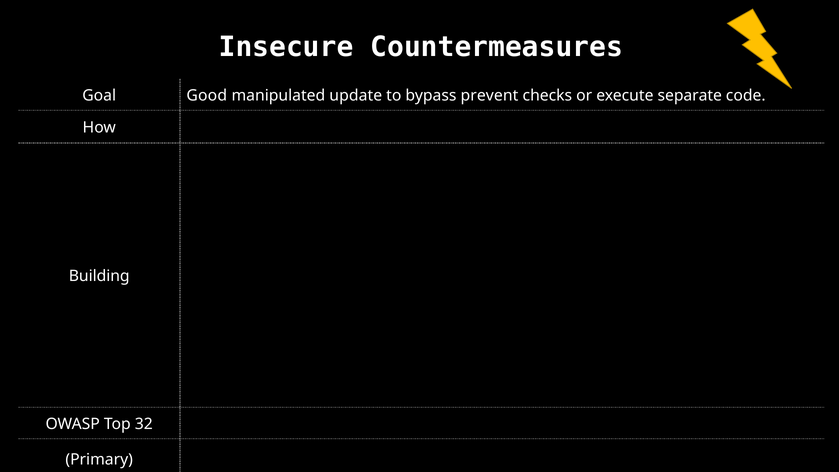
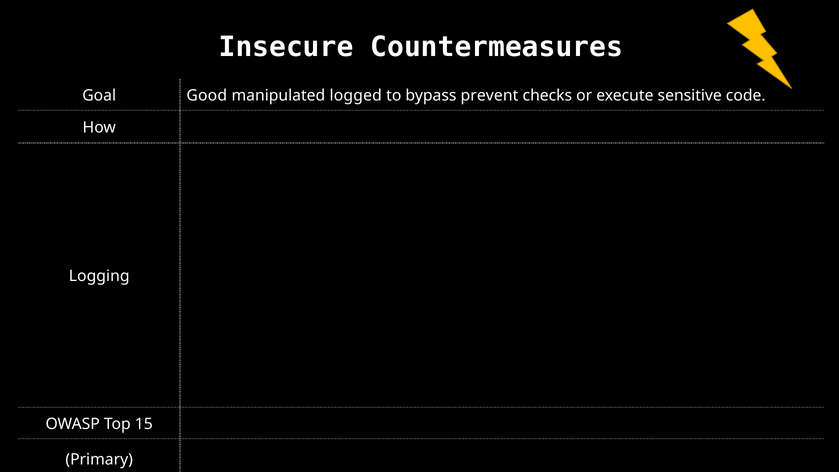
update: update -> logged (356, 95)
separate: separate -> sensitive (690, 95)
Building: Building -> Logging (99, 276)
32: 32 -> 15 (144, 424)
